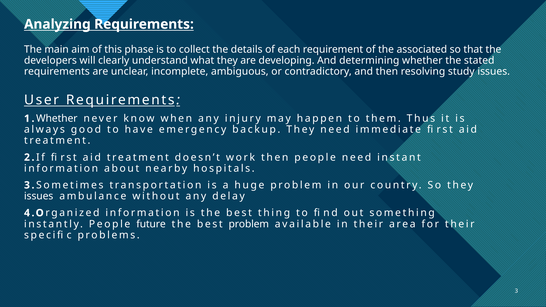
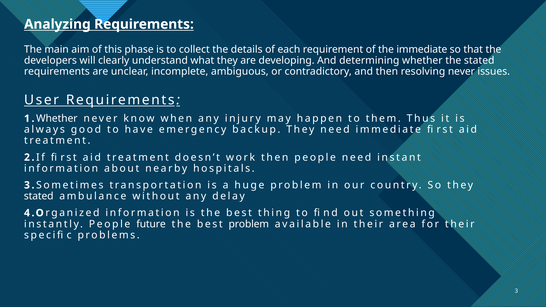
the associated: associated -> immediate (422, 49)
resolving study: study -> never (461, 72)
issues: issues -> stated (39, 196)
